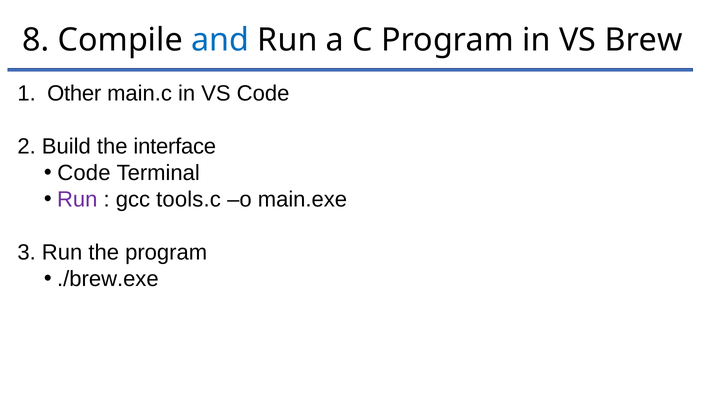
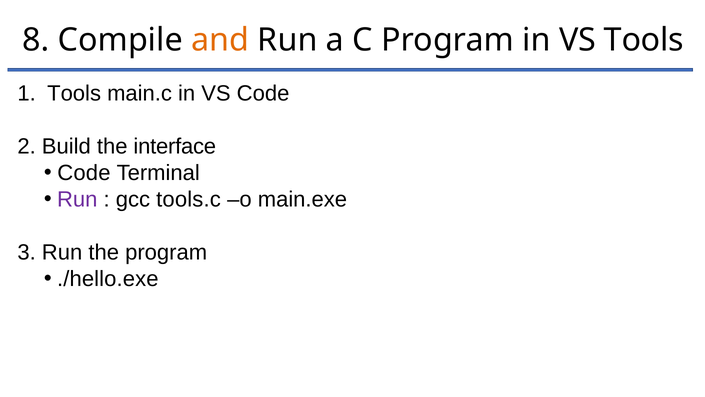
and colour: blue -> orange (220, 40)
VS Brew: Brew -> Tools (644, 40)
Other: Other -> Tools (74, 94)
./brew.exe: ./brew.exe -> ./hello.exe (108, 279)
